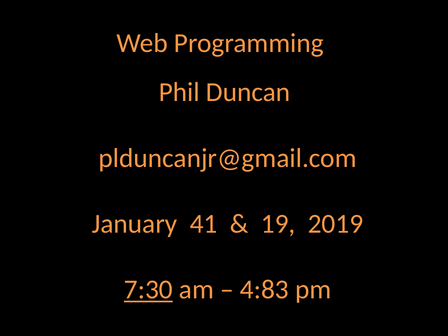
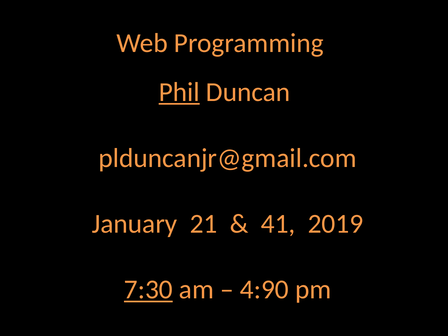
Phil underline: none -> present (179, 92)
41: 41 -> 21 (204, 224)
19: 19 -> 41 (278, 224)
4:83: 4:83 -> 4:90 (264, 290)
